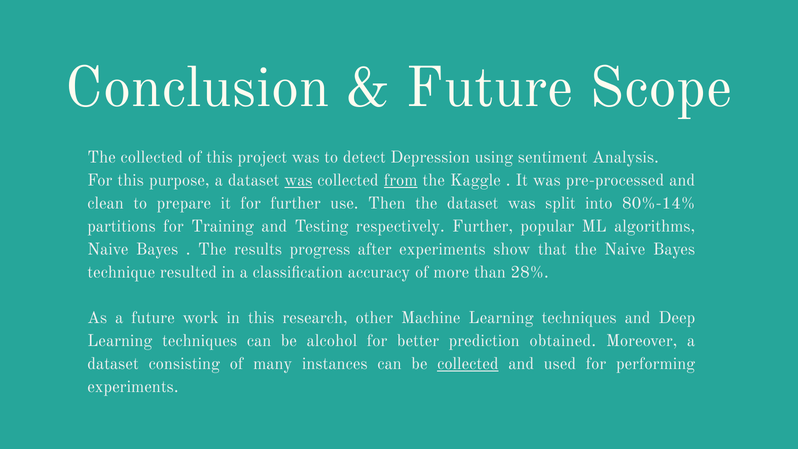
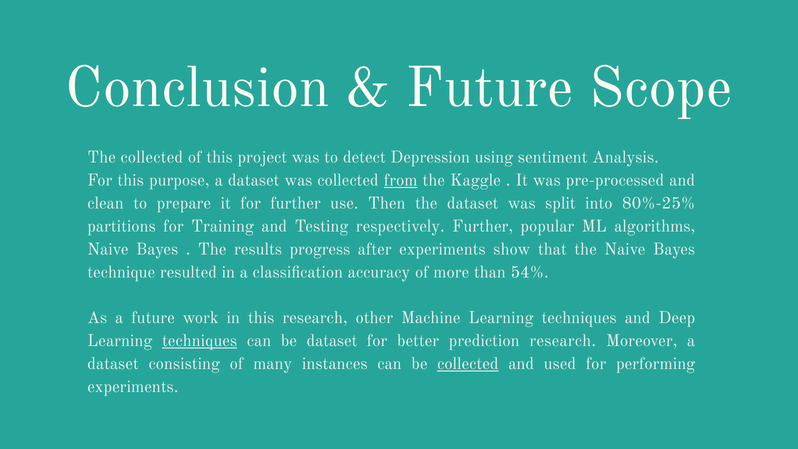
was underline: present -> none (298, 180)
80%-14%: 80%-14% -> 80%-25% (659, 203)
28%: 28% -> 54% (530, 272)
techniques underline: none -> present (200, 341)
be alcohol: alcohol -> dataset (332, 341)
prediction obtained: obtained -> research (563, 341)
